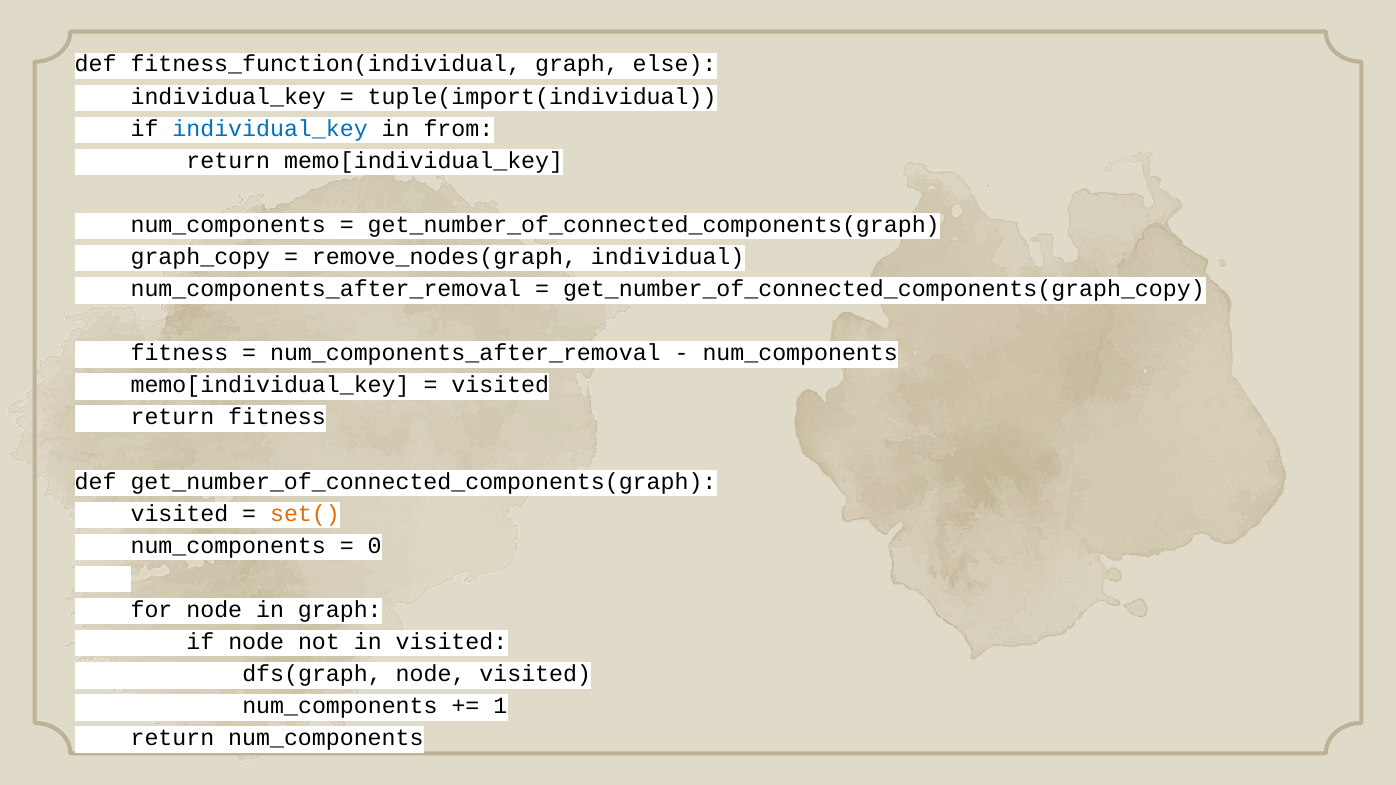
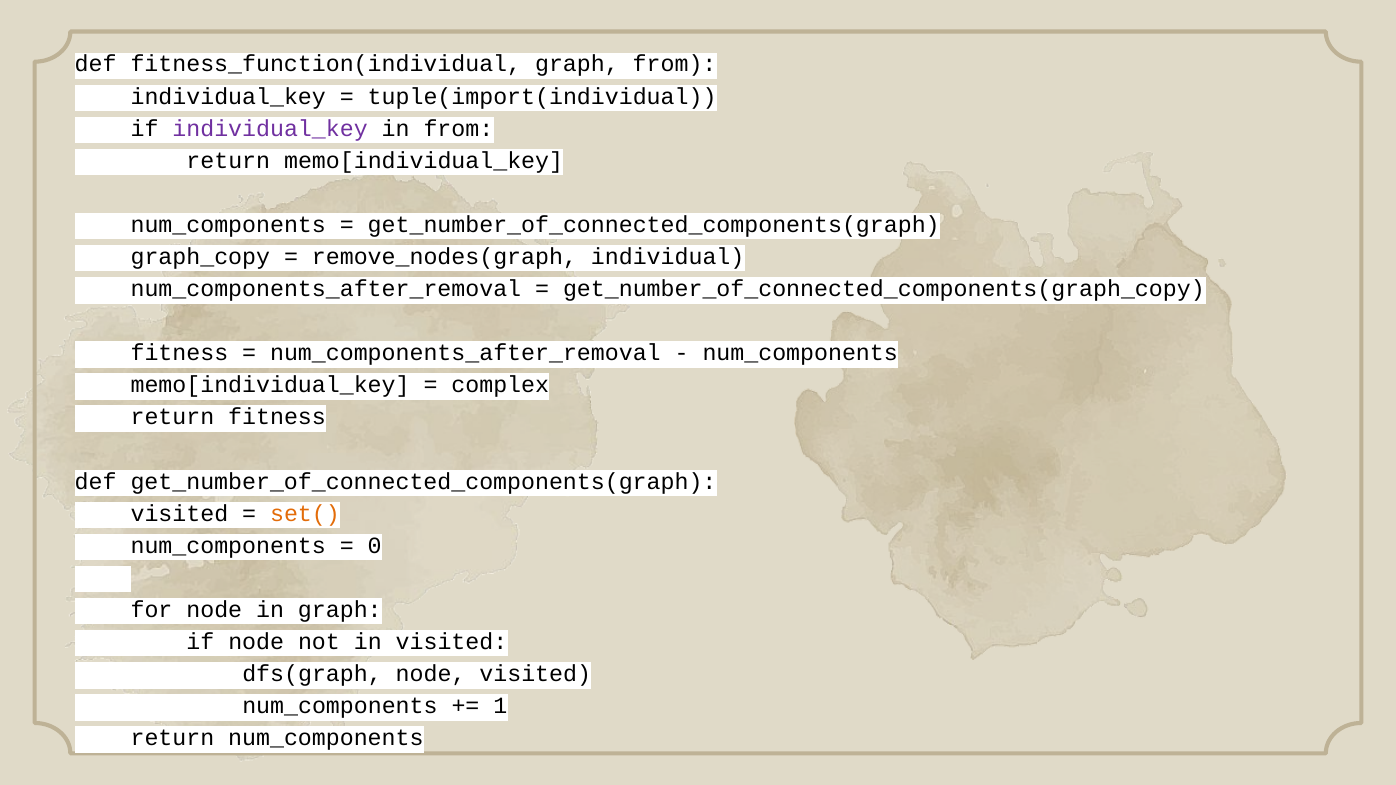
graph else: else -> from (675, 64)
individual_key colour: blue -> purple (270, 128)
visited: visited -> complex (500, 385)
